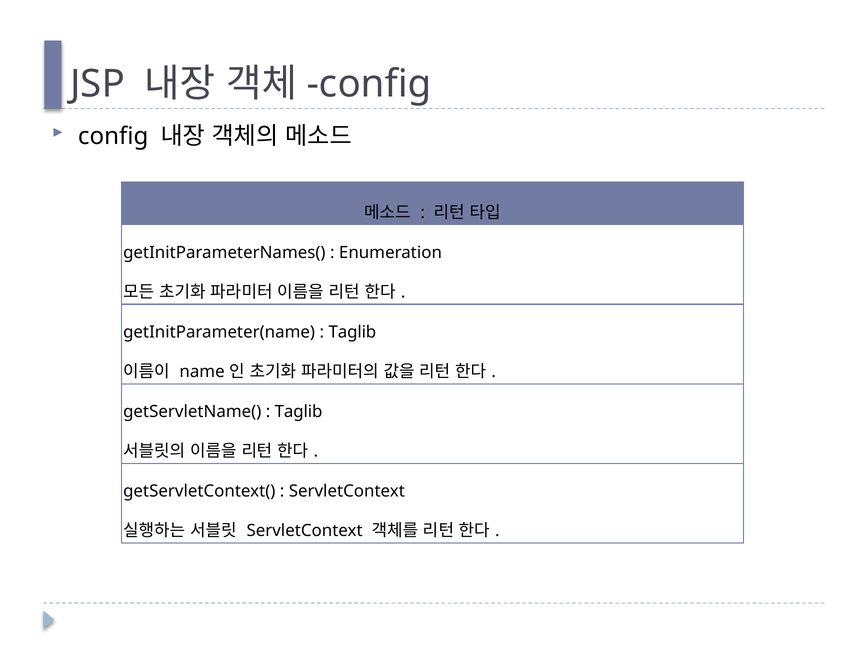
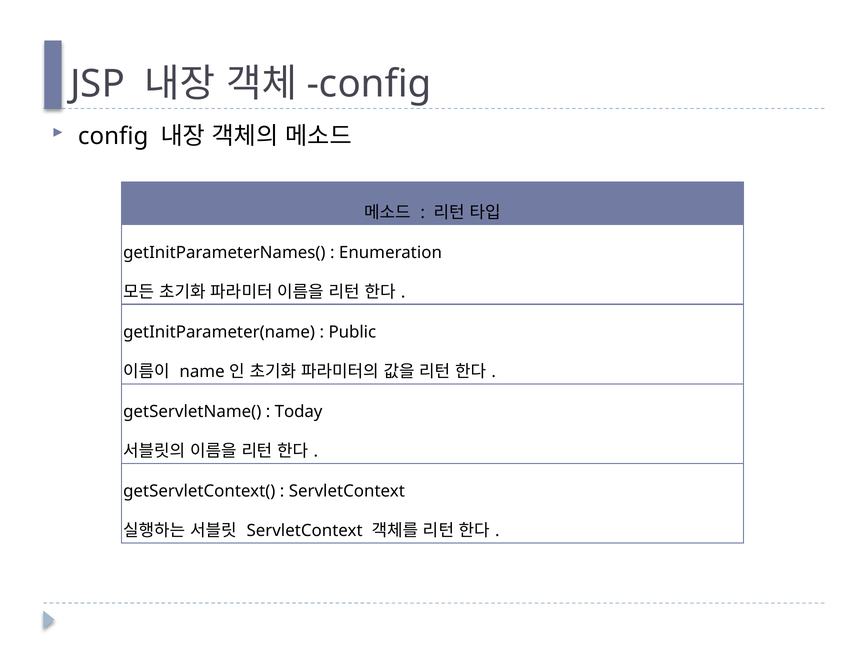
Taglib: Taglib -> Public (352, 332)
Taglib: Taglib -> Today (299, 412)
